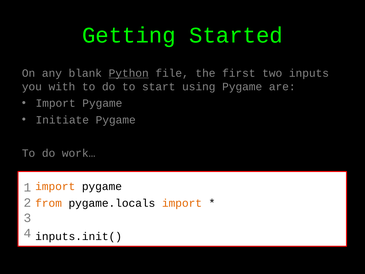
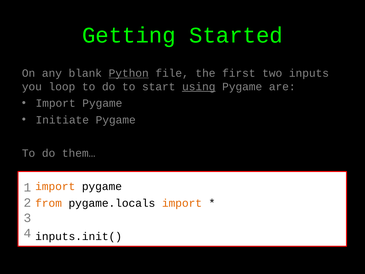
with: with -> loop (62, 87)
using underline: none -> present (199, 87)
work…: work… -> them… (79, 153)
